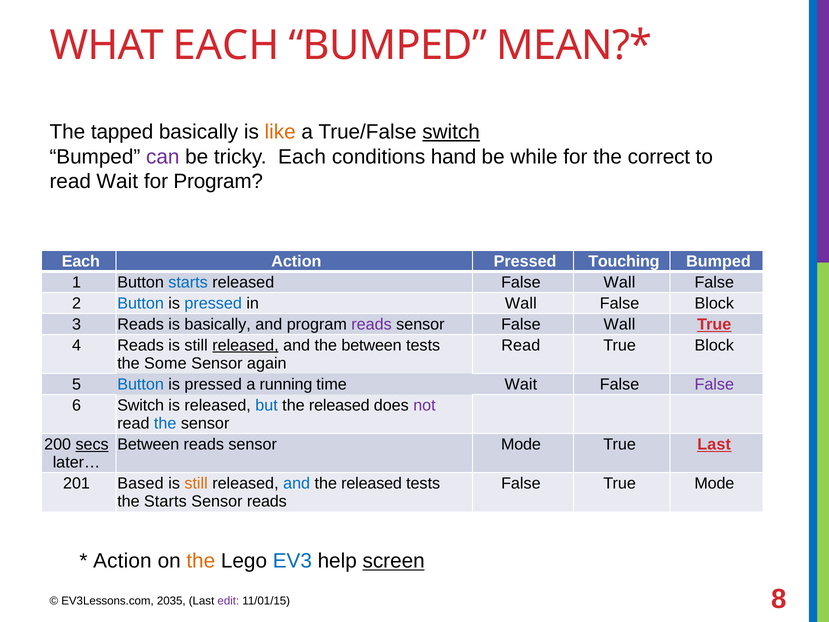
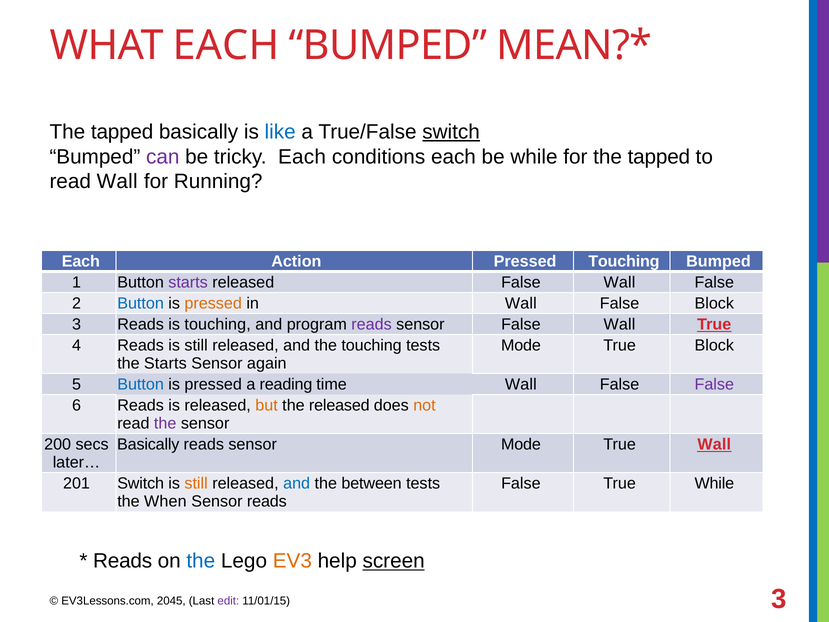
like colour: orange -> blue (280, 132)
conditions hand: hand -> each (453, 157)
for the correct: correct -> tapped (659, 157)
read Wait: Wait -> Wall (117, 182)
for Program: Program -> Running (218, 182)
starts colour: blue -> purple (188, 282)
pressed colour: blue -> orange (213, 303)
is basically: basically -> touching (218, 324)
released underline: present -> none (245, 345)
the between: between -> touching (372, 345)
Read: Read -> Mode (521, 345)
the Some: Some -> Starts (165, 363)
running: running -> reading (286, 384)
time Wait: Wait -> Wall (521, 384)
6 Switch: Switch -> Reads (141, 405)
but colour: blue -> orange (267, 405)
not colour: purple -> orange (424, 405)
the colour: blue -> purple (165, 423)
secs underline: present -> none (92, 444)
Between: Between -> Basically (148, 444)
True Last: Last -> Wall (714, 444)
201 Based: Based -> Switch (141, 483)
released: released -> between (372, 483)
True Mode: Mode -> While (714, 483)
the Starts: Starts -> When (165, 501)
Action: Action -> Reads (123, 561)
the colour: orange -> blue (201, 561)
EV3 colour: blue -> orange (292, 561)
2035: 2035 -> 2045 (171, 601)
11/01/15 8: 8 -> 3 (779, 599)
